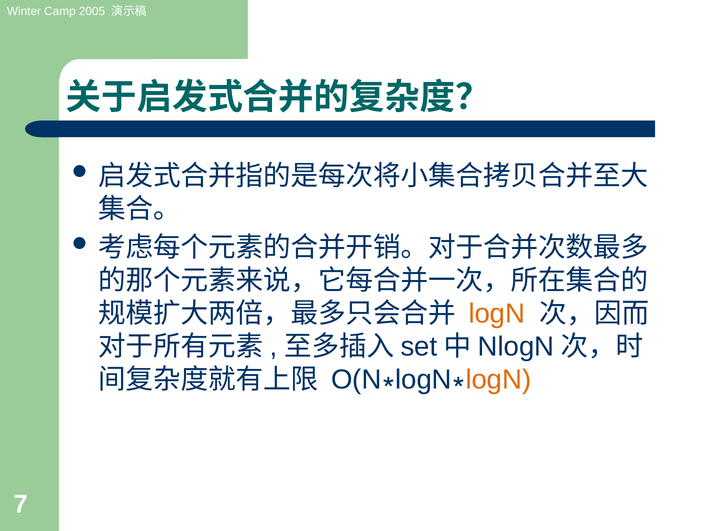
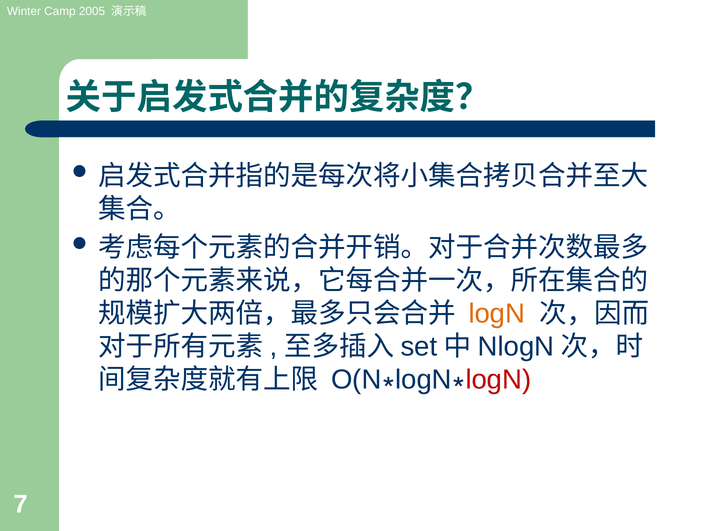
logN colour: orange -> red (498, 380)
